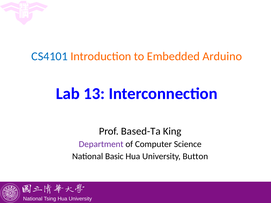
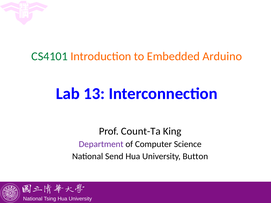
CS4101 colour: blue -> green (50, 56)
Based-Ta: Based-Ta -> Count-Ta (141, 131)
Basic: Basic -> Send (114, 157)
